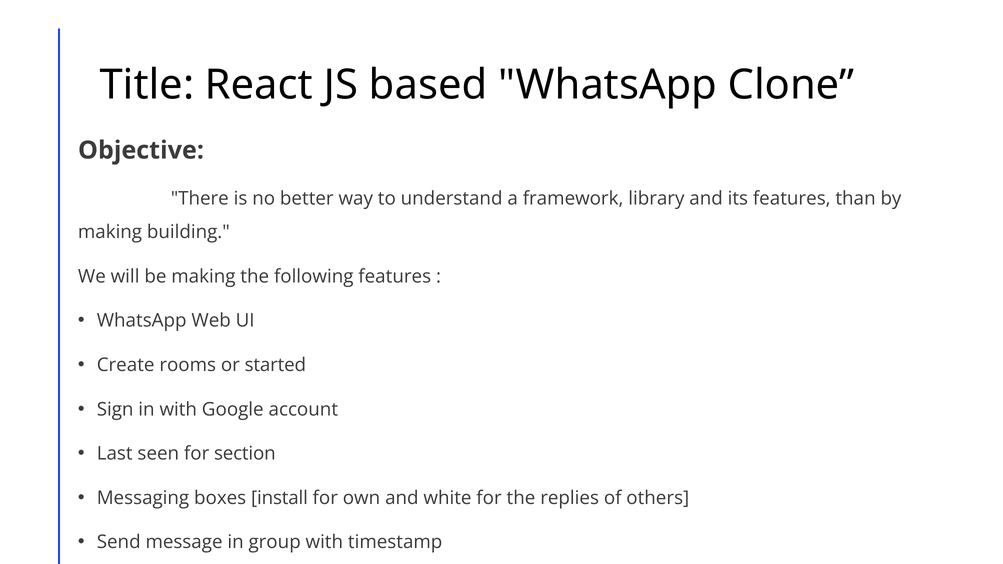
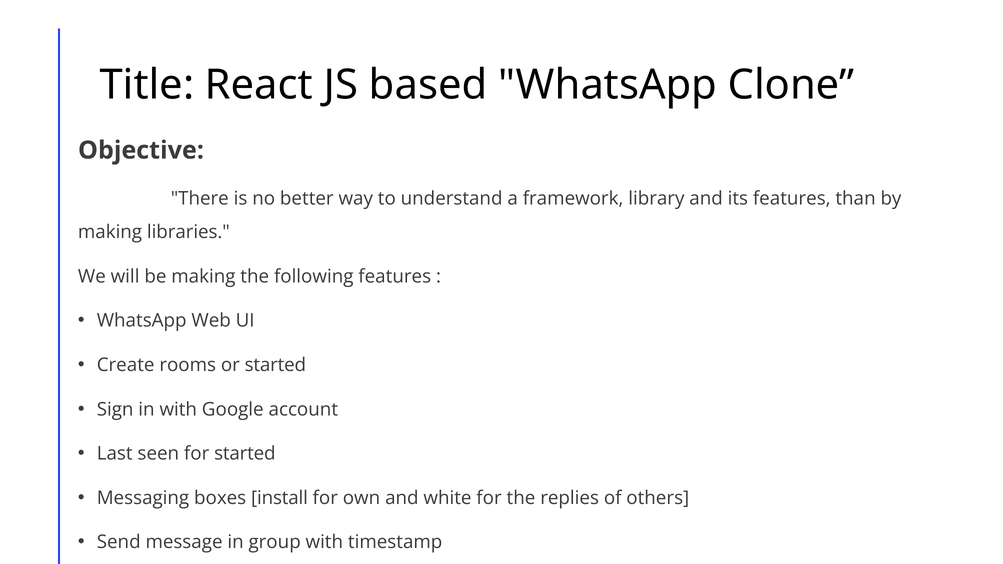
building: building -> libraries (188, 232)
for section: section -> started (245, 454)
